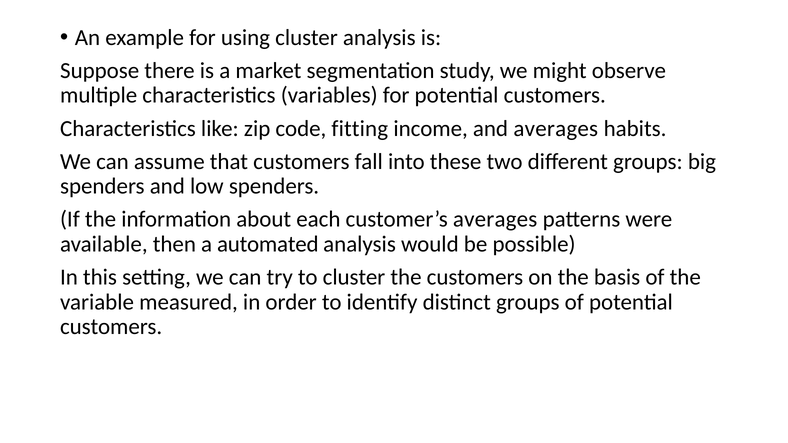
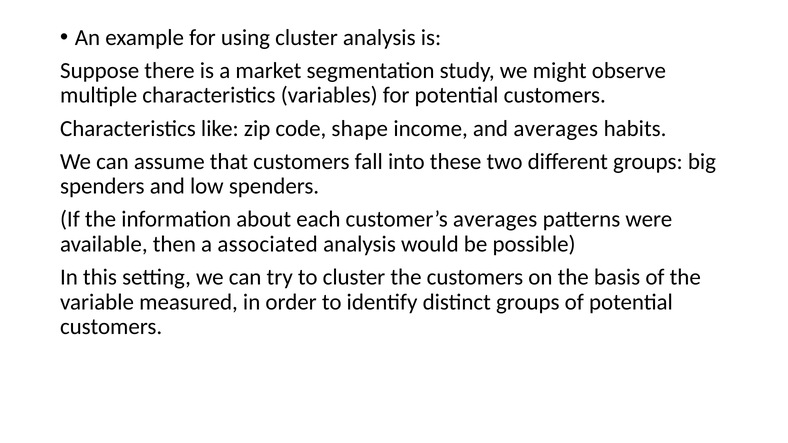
fitting: fitting -> shape (360, 129)
automated: automated -> associated (268, 244)
